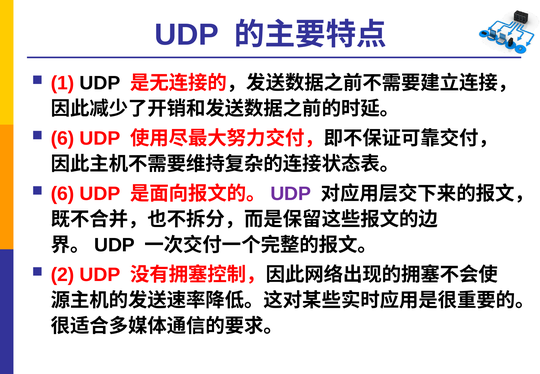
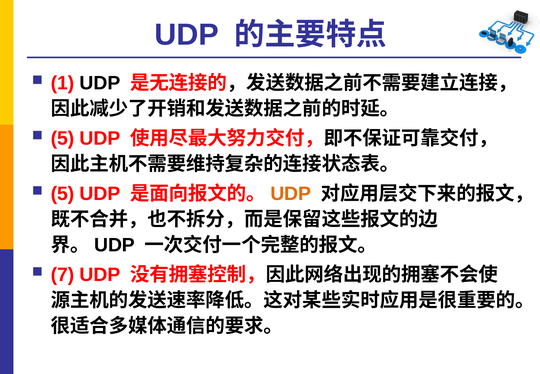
6: 6 -> 5 (63, 138)
6: 6 -> 5 (63, 194)
UDP colour: purple -> orange (291, 194)
2: 2 -> 7 (63, 275)
